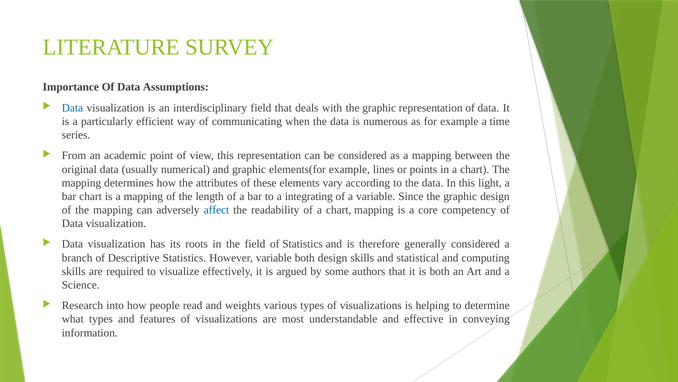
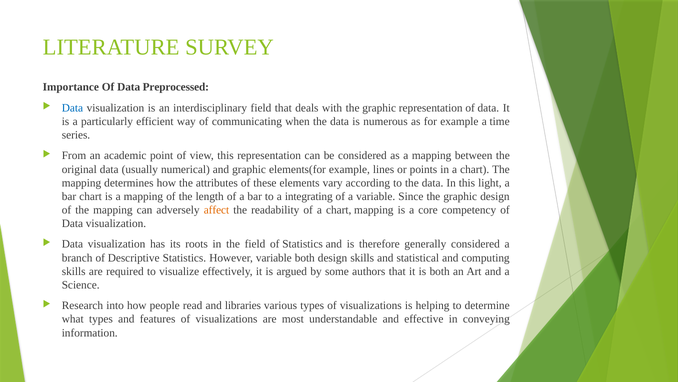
Assumptions: Assumptions -> Preprocessed (176, 87)
affect colour: blue -> orange (216, 210)
weights: weights -> libraries (243, 305)
